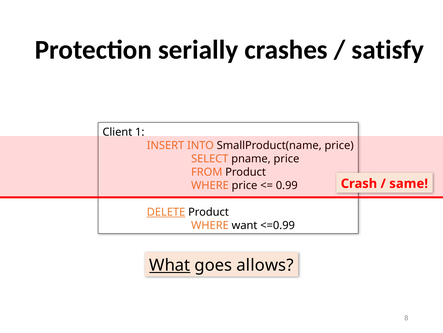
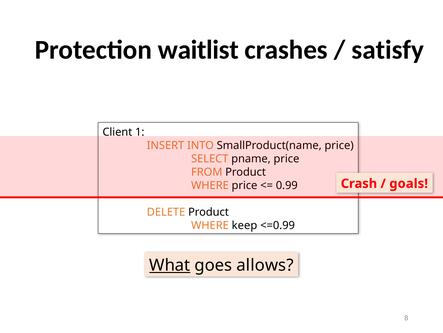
serially: serially -> waitlist (198, 50)
same: same -> goals (409, 183)
DELETE underline: present -> none (166, 212)
want: want -> keep (244, 225)
